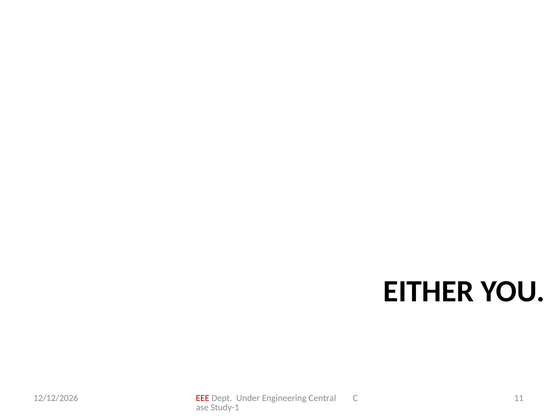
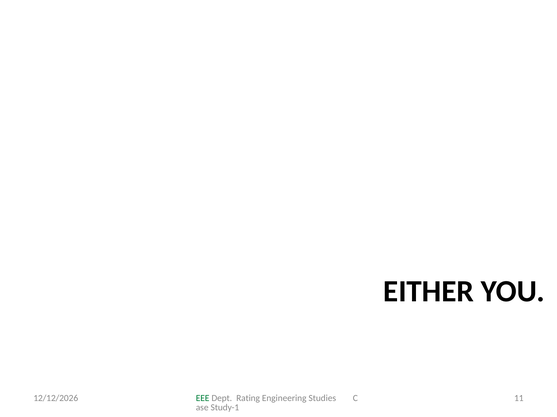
EEE colour: red -> green (203, 399)
Under: Under -> Rating (248, 399)
Central: Central -> Studies (322, 399)
